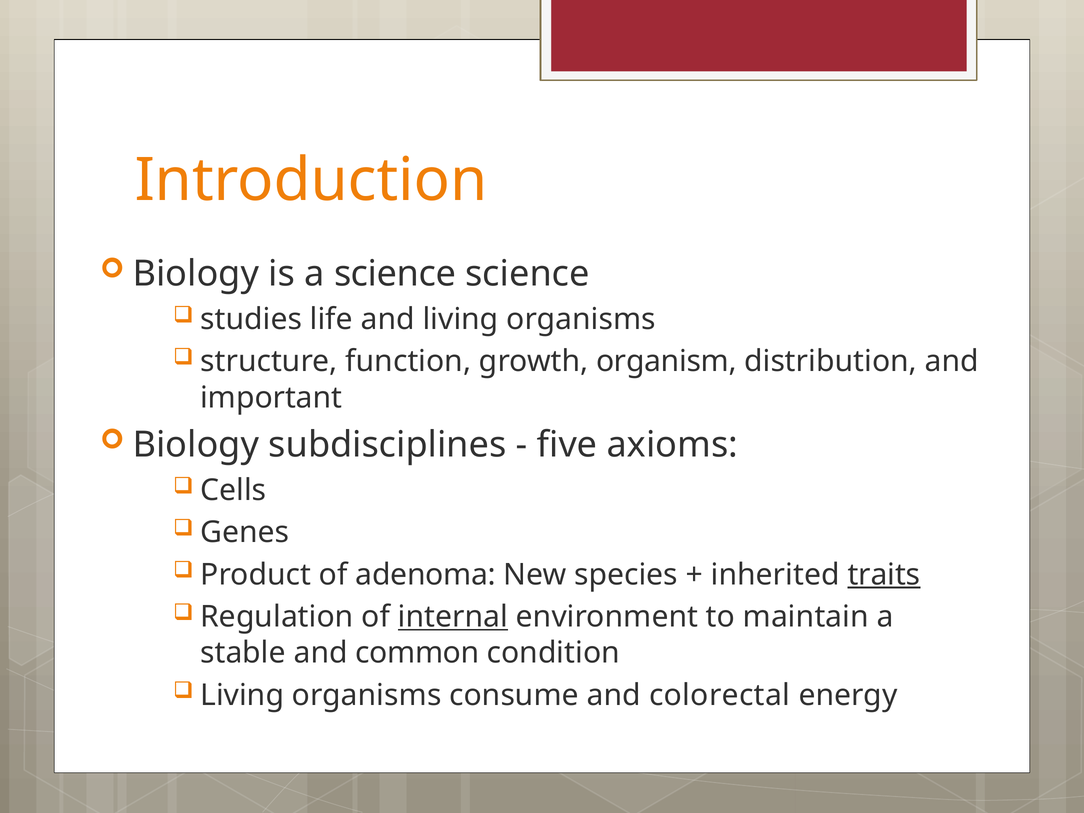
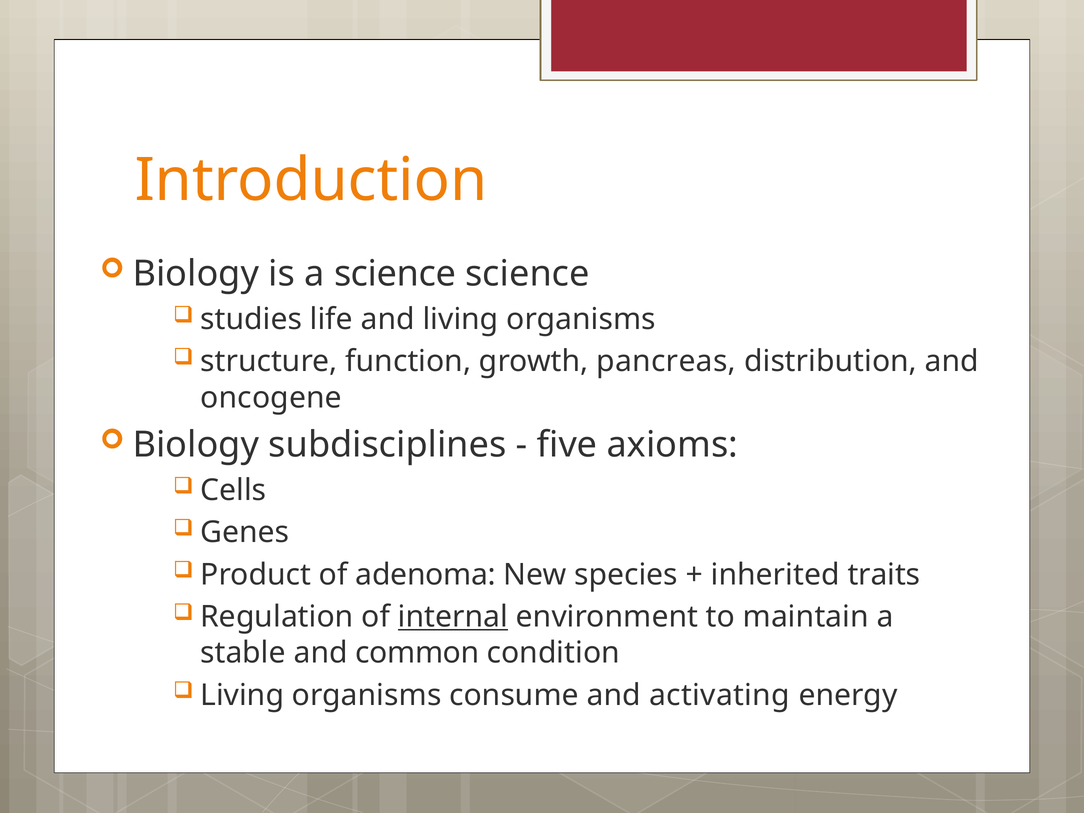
organism: organism -> pancreas (666, 361)
important: important -> oncogene (271, 398)
traits underline: present -> none (884, 575)
colorectal: colorectal -> activating (720, 695)
